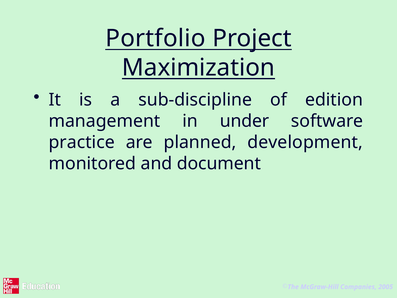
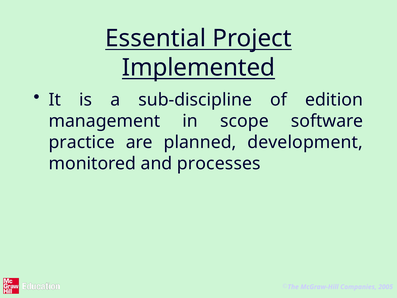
Portfolio: Portfolio -> Essential (156, 38)
Maximization: Maximization -> Implemented (198, 68)
under: under -> scope (244, 121)
document: document -> processes (219, 163)
